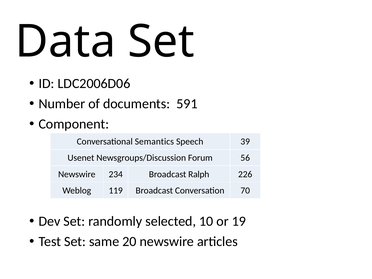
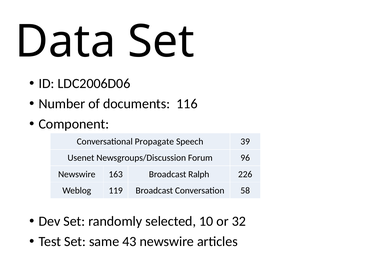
591: 591 -> 116 (187, 104)
Semantics: Semantics -> Propagate (154, 142)
56: 56 -> 96 (245, 158)
234: 234 -> 163 (116, 174)
70: 70 -> 58 (245, 191)
19: 19 -> 32 (239, 221)
20: 20 -> 43 (129, 242)
